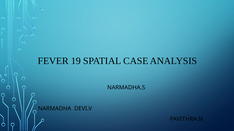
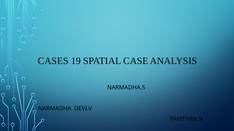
FEVER: FEVER -> CASES (53, 61)
